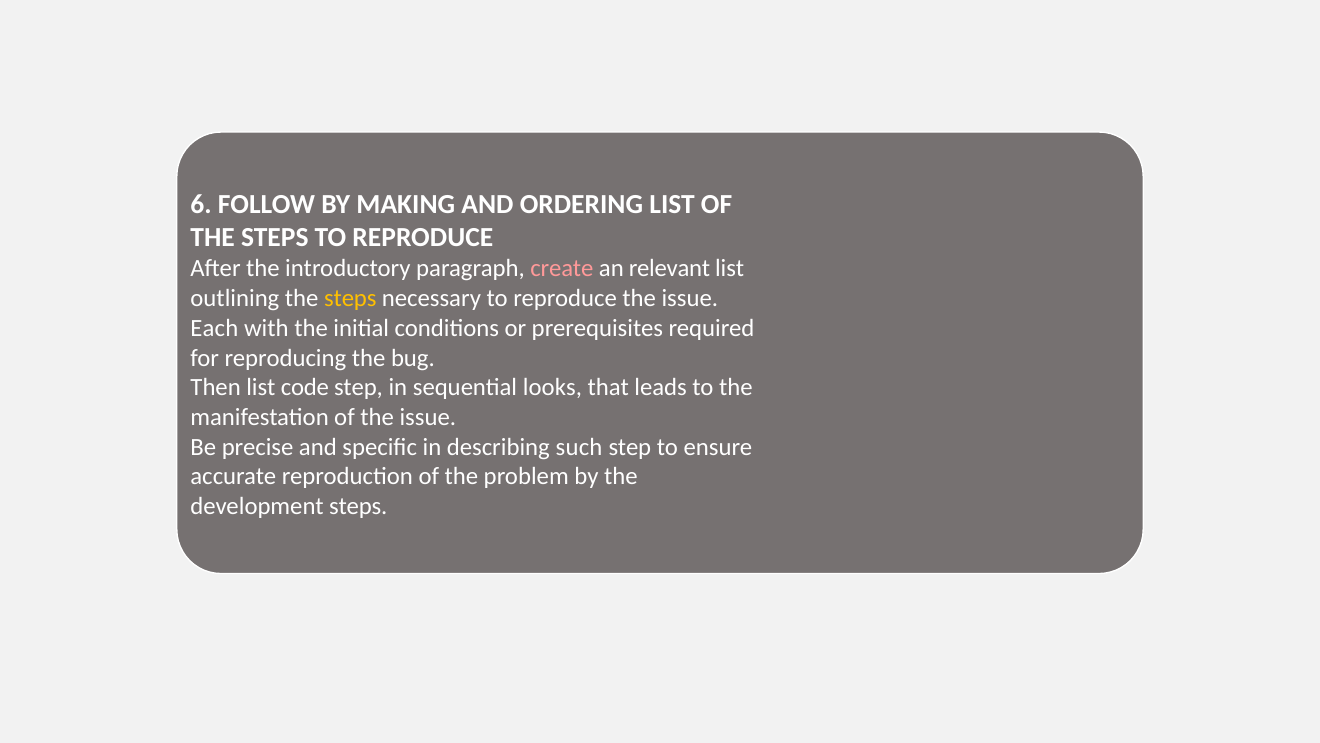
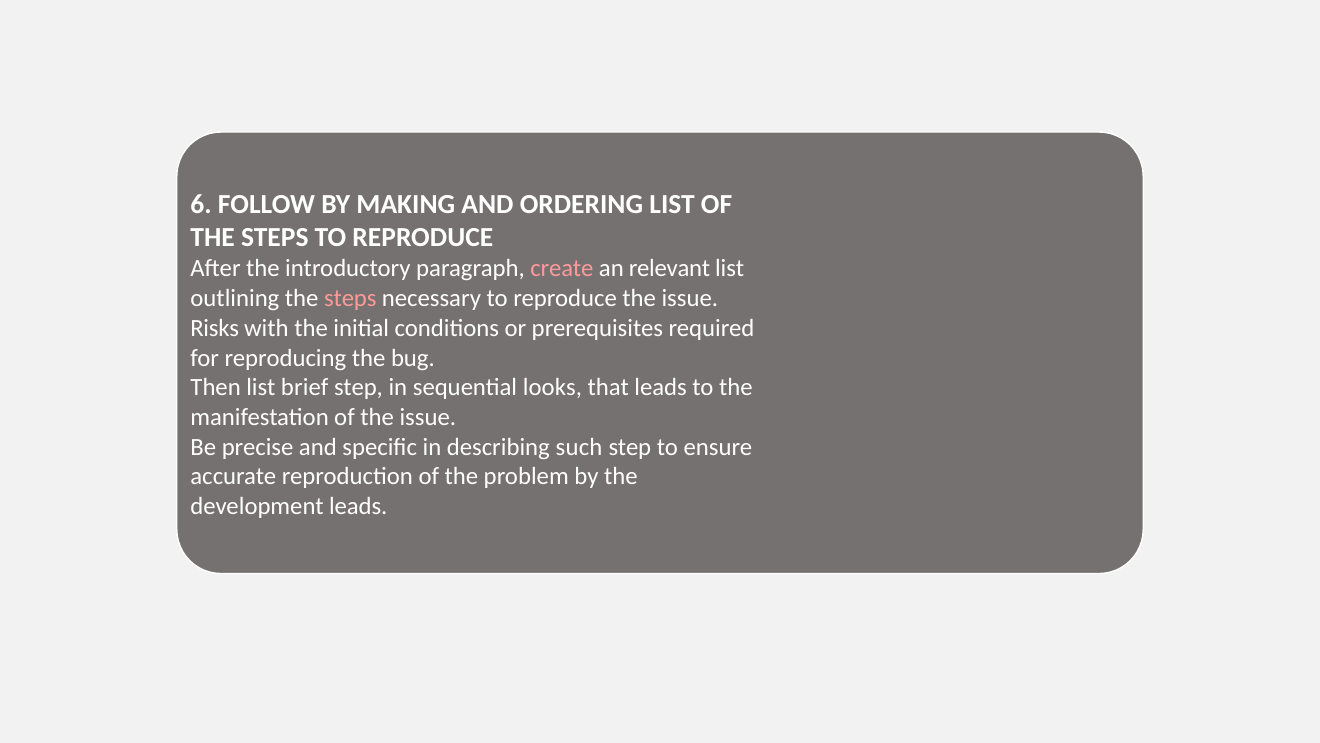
steps colour: yellow -> pink (350, 298)
Each: Each -> Risks (215, 328)
code: code -> brief (305, 387)
development steps: steps -> leads (358, 506)
